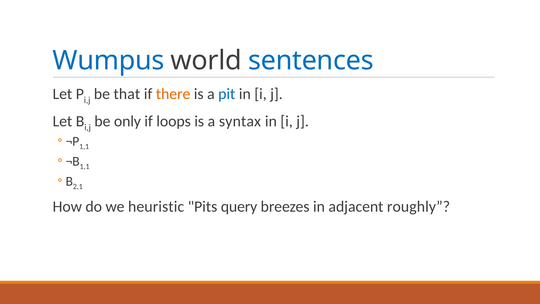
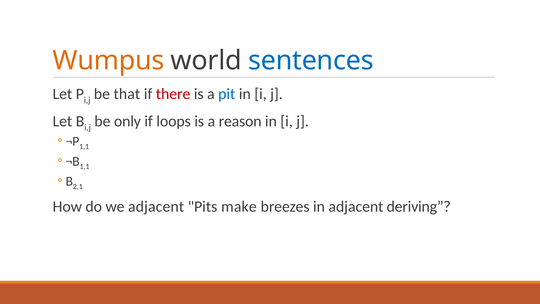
Wumpus colour: blue -> orange (109, 60)
there colour: orange -> red (173, 94)
syntax: syntax -> reason (240, 121)
we heuristic: heuristic -> adjacent (156, 206)
query: query -> make (239, 206)
roughly: roughly -> deriving (419, 206)
